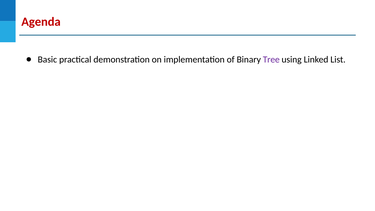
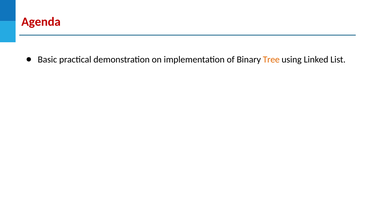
Tree colour: purple -> orange (271, 60)
